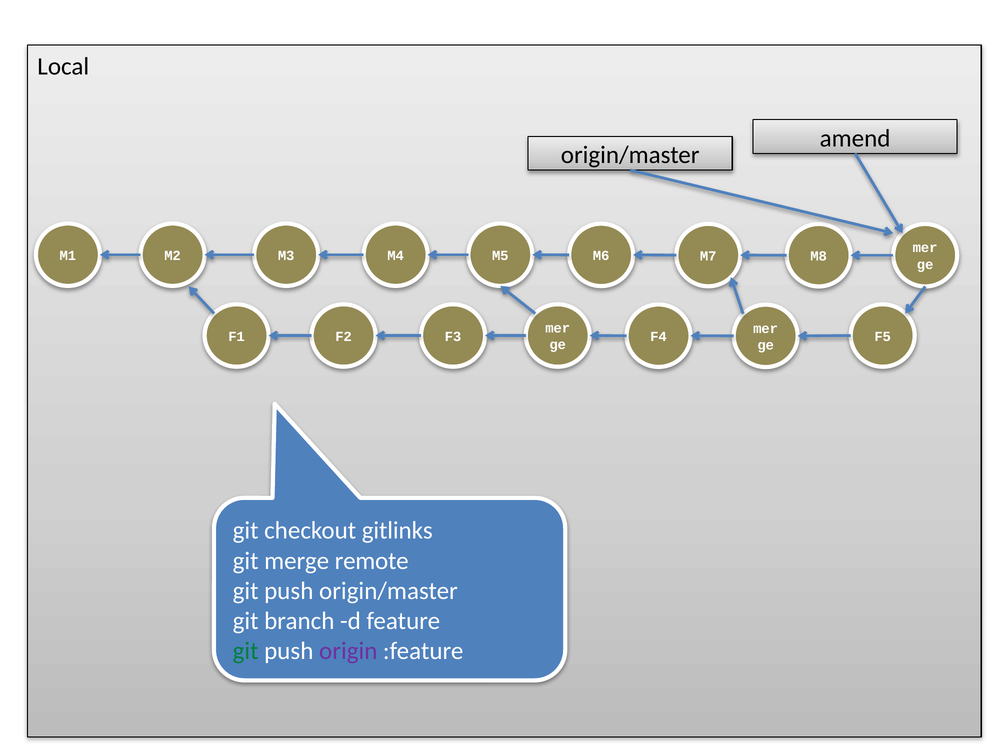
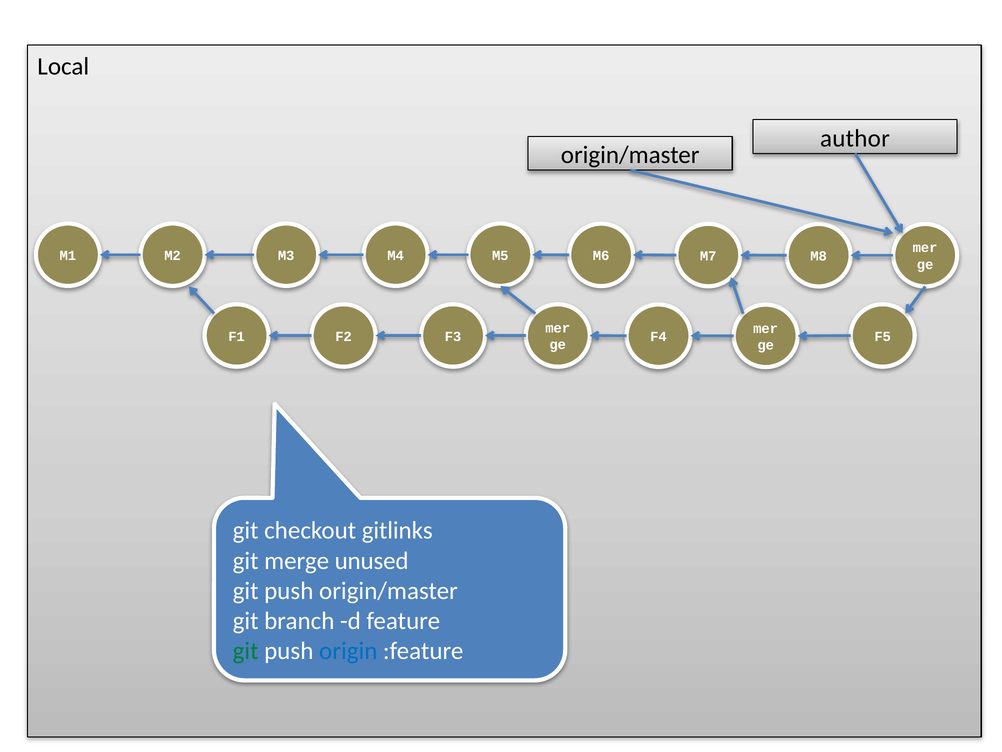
amend: amend -> author (855, 138)
remote: remote -> unused (372, 560)
origin colour: purple -> blue (348, 651)
